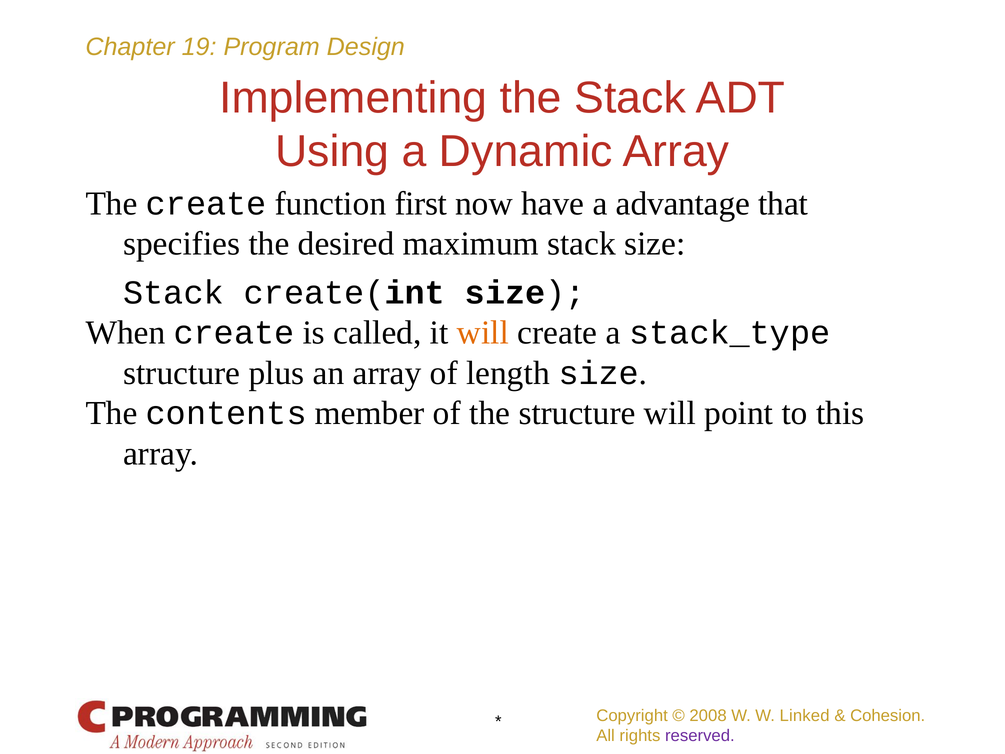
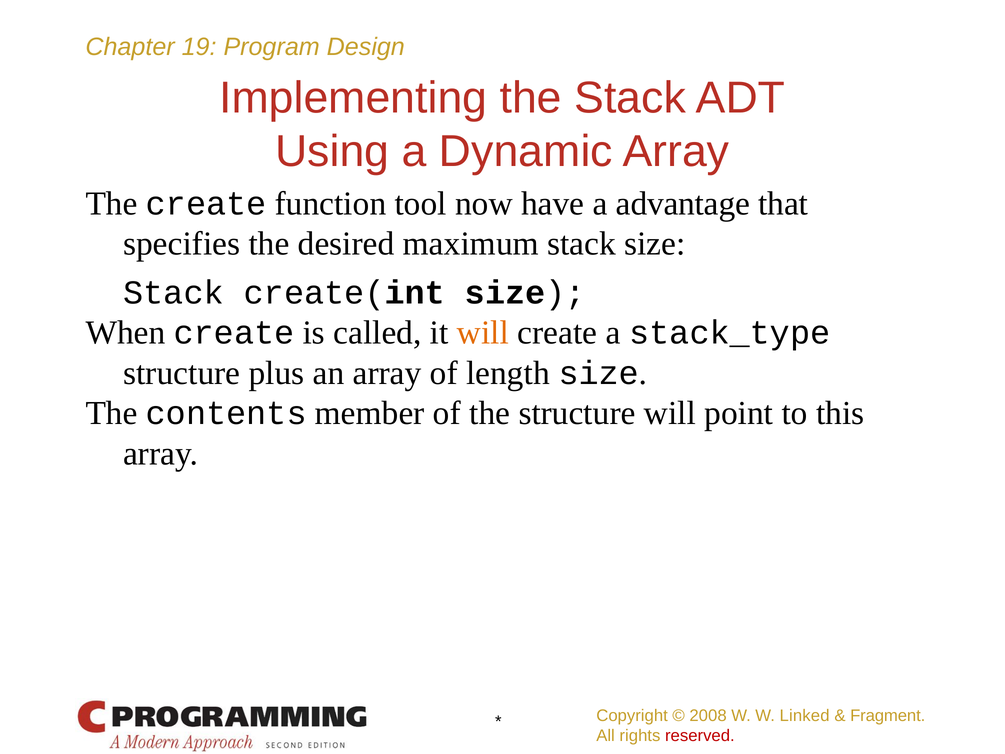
first: first -> tool (421, 203)
Cohesion: Cohesion -> Fragment (888, 716)
reserved colour: purple -> red (700, 736)
